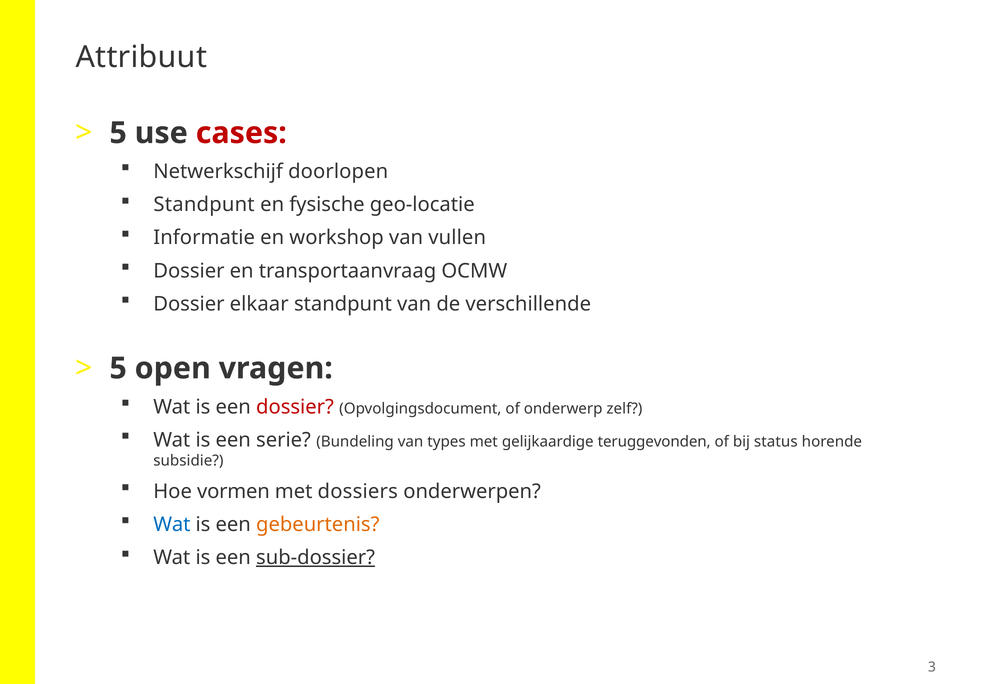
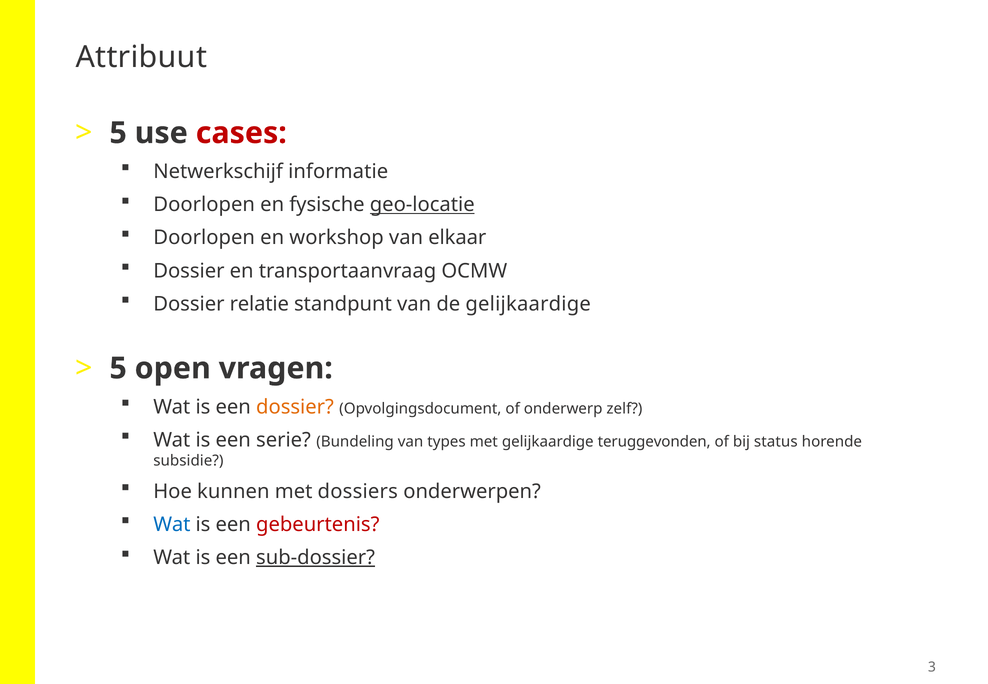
doorlopen: doorlopen -> informatie (338, 172)
Standpunt: Standpunt -> Doorlopen (204, 205)
geo-locatie underline: none -> present (422, 205)
Informatie: Informatie -> Doorlopen (204, 238)
vullen: vullen -> elkaar (457, 238)
elkaar: elkaar -> relatie (259, 304)
de verschillende: verschillende -> gelijkaardige (528, 304)
dossier colour: red -> orange (295, 407)
vormen: vormen -> kunnen (233, 491)
gebeurtenis colour: orange -> red (318, 524)
